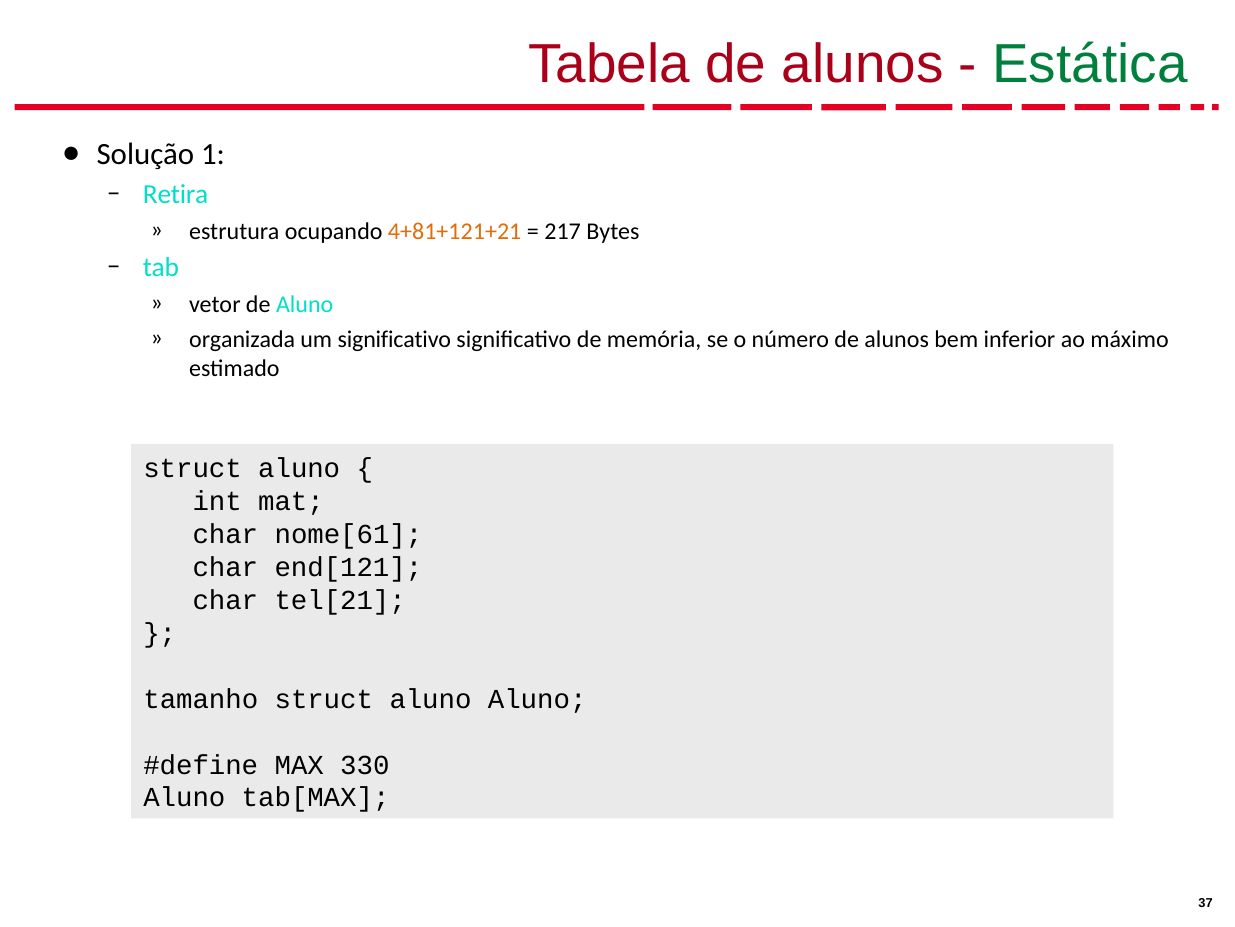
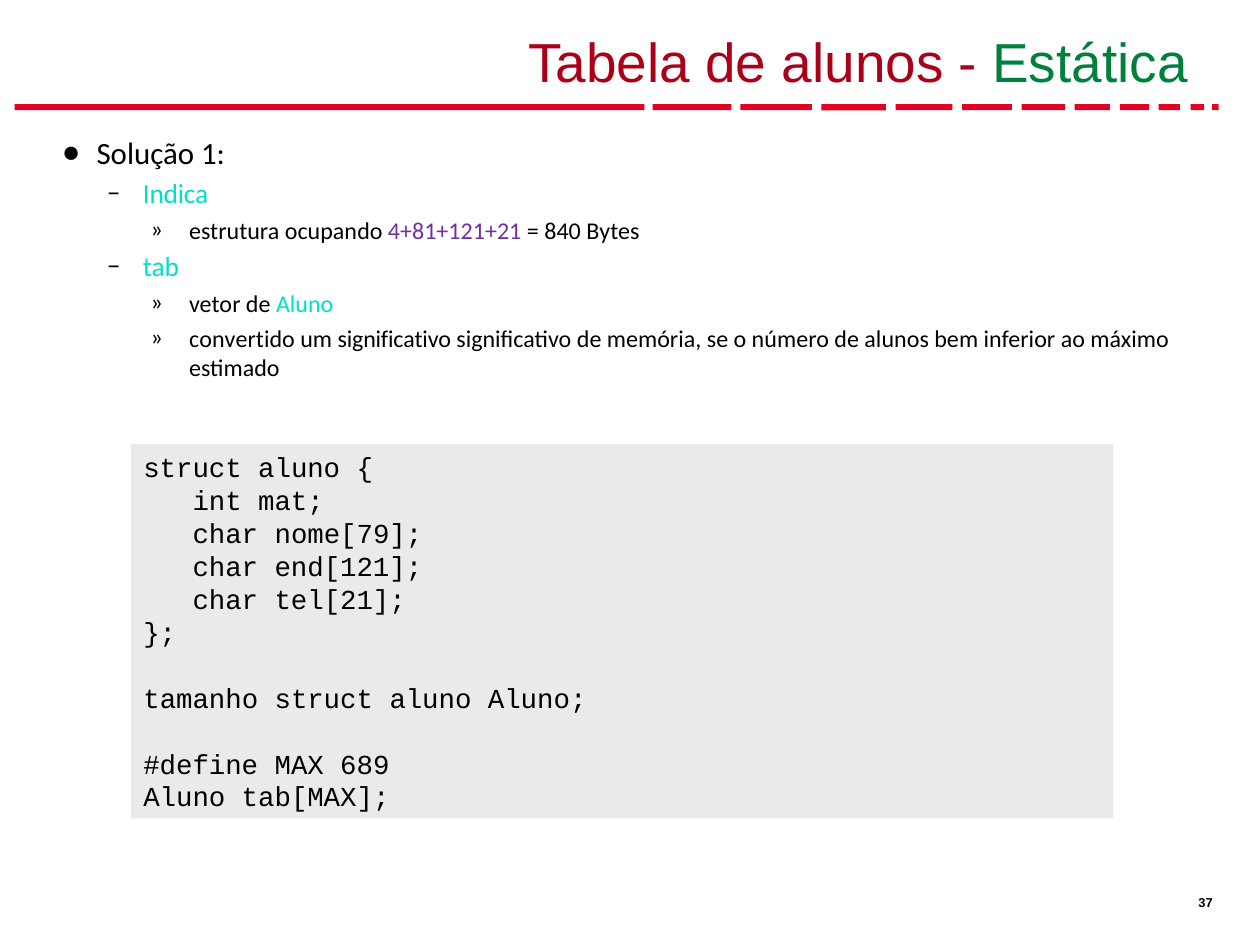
Retira: Retira -> Indica (176, 194)
4+81+121+21 colour: orange -> purple (455, 231)
217: 217 -> 840 (563, 231)
organizada: organizada -> convertido (242, 339)
nome[61: nome[61 -> nome[79 (348, 534)
330: 330 -> 689 (365, 764)
